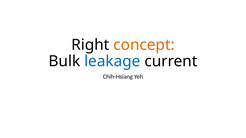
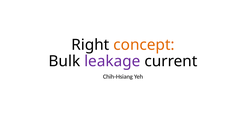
leakage colour: blue -> purple (112, 61)
